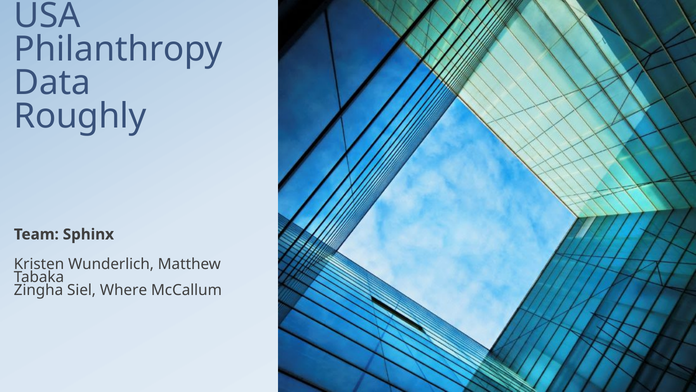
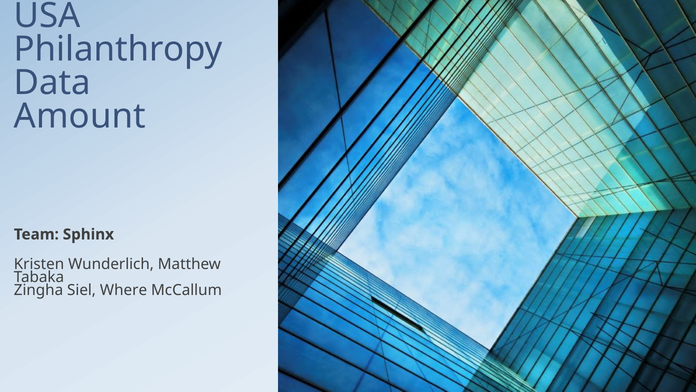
Roughly: Roughly -> Amount (80, 116)
